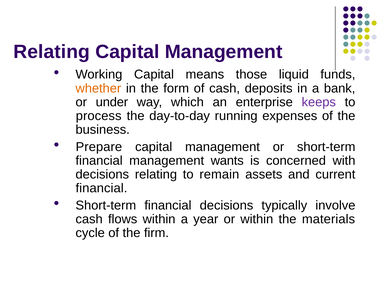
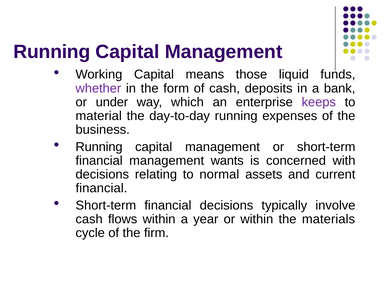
Relating: Relating -> Running (52, 52)
whether colour: orange -> purple (98, 89)
process: process -> material (99, 116)
Prepare: Prepare -> Running (99, 147)
remain: remain -> normal (219, 175)
